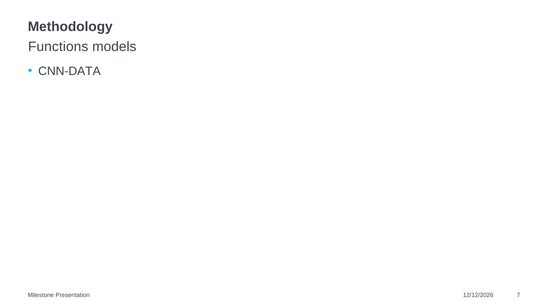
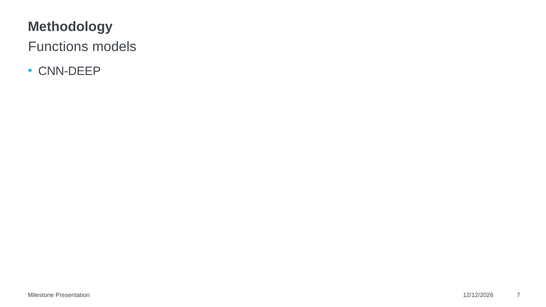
CNN-DATA: CNN-DATA -> CNN-DEEP (69, 71)
